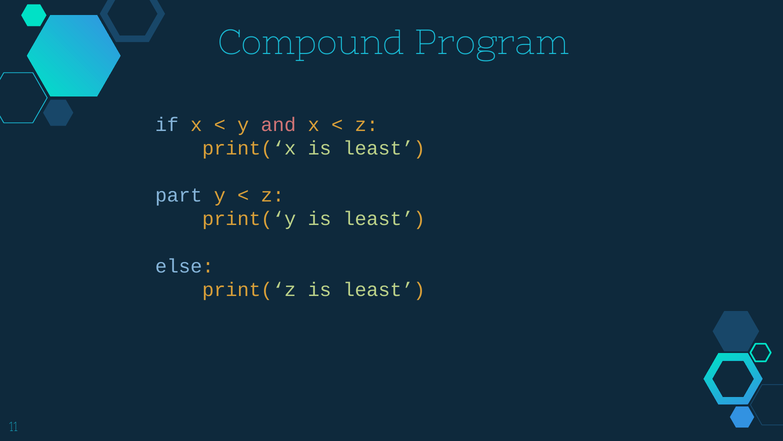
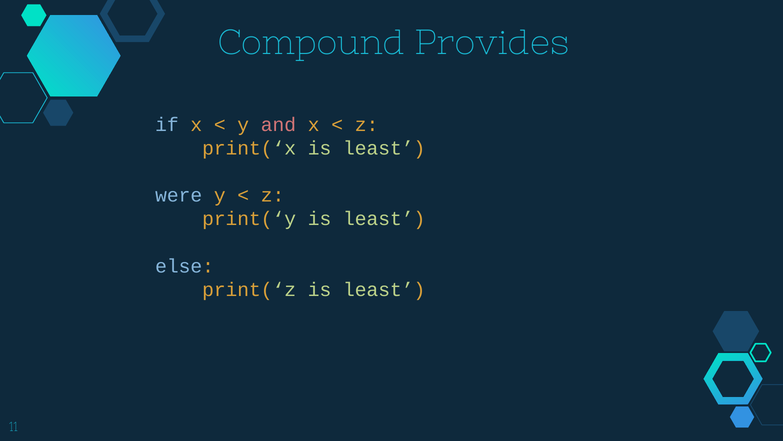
Program: Program -> Provides (492, 43)
part: part -> were (179, 195)
